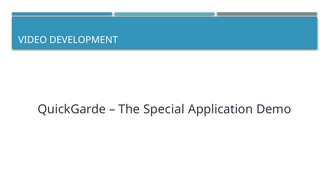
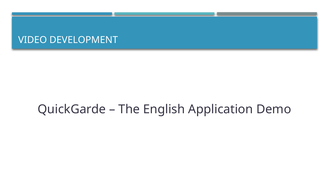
Special: Special -> English (164, 109)
